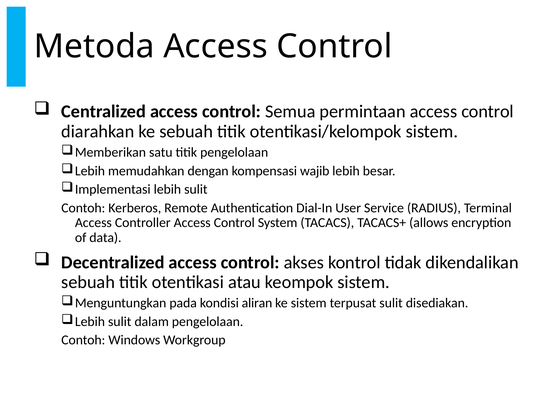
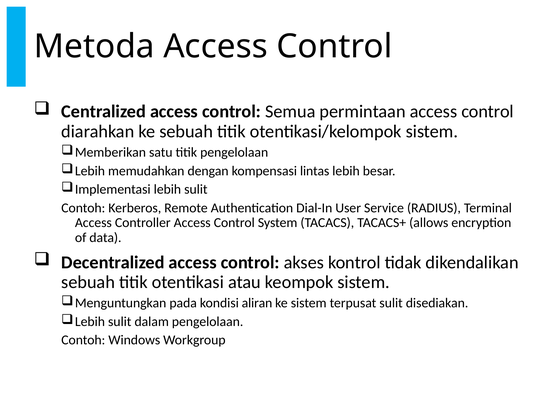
wajib: wajib -> lintas (315, 171)
